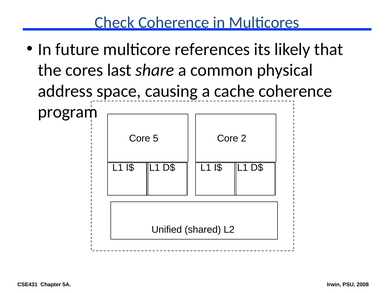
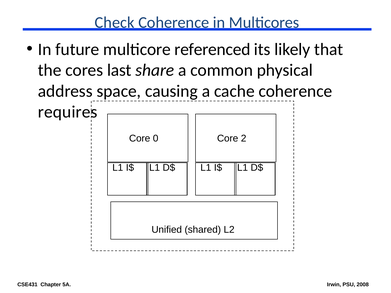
references: references -> referenced (212, 49)
program: program -> requires (68, 112)
5: 5 -> 0 (156, 139)
